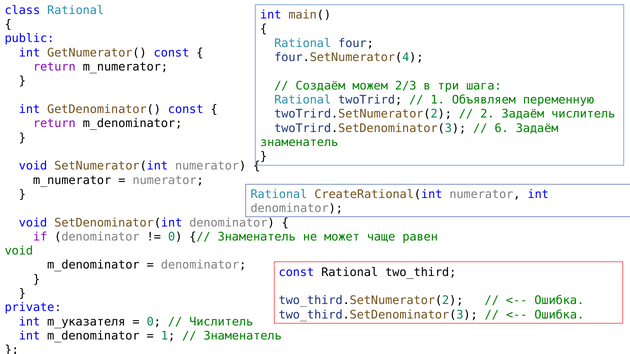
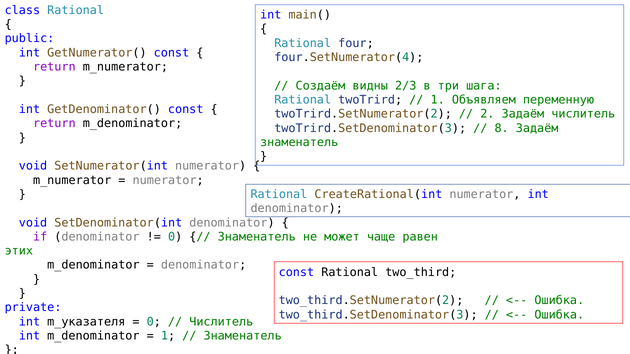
можем: можем -> видны (370, 86)
6: 6 -> 8 (502, 128)
void: void -> этих (19, 251)
